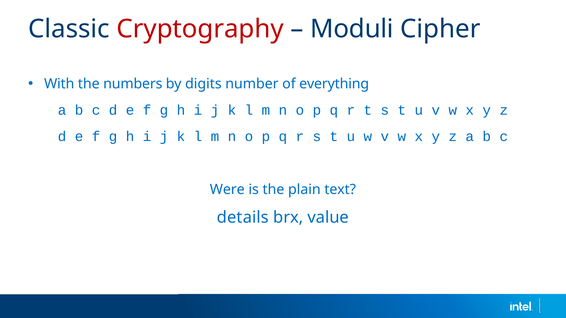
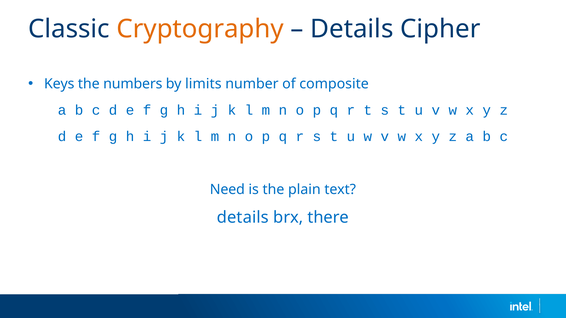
Cryptography colour: red -> orange (200, 29)
Moduli: Moduli -> Details (352, 29)
With: With -> Keys (59, 84)
digits: digits -> limits (203, 84)
everything: everything -> composite (334, 84)
Were: Were -> Need (227, 190)
value: value -> there (328, 218)
